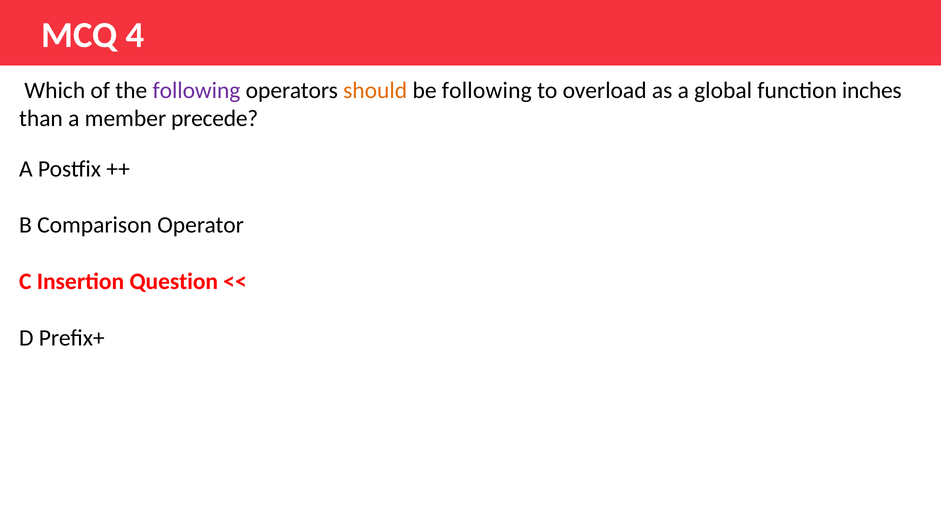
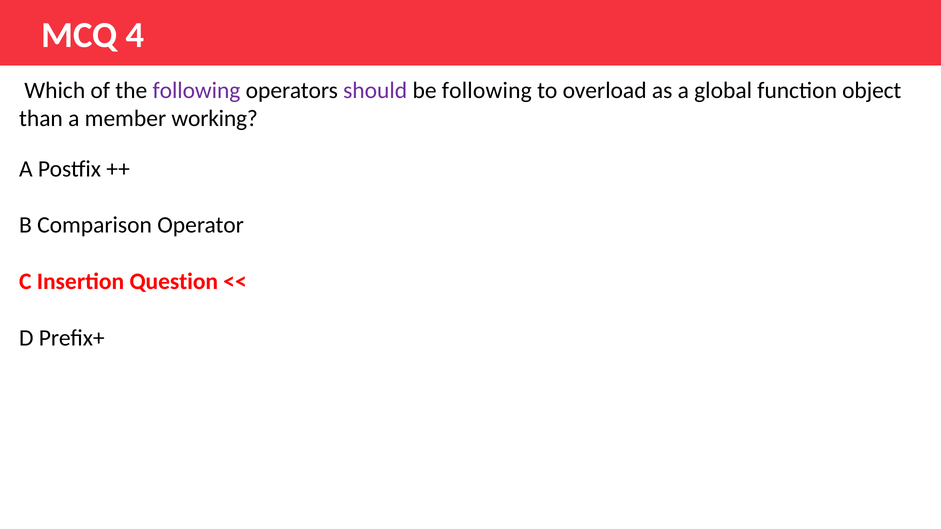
should colour: orange -> purple (375, 90)
inches: inches -> object (872, 90)
precede: precede -> working (215, 119)
